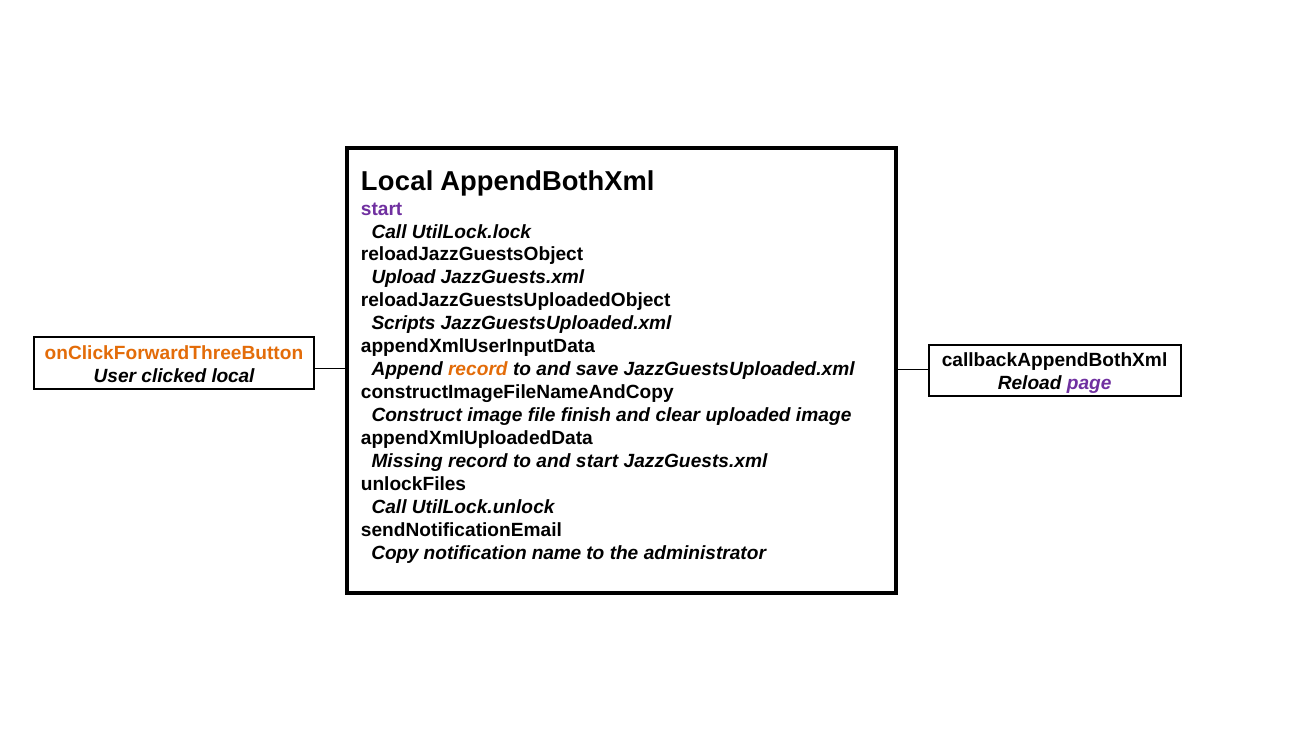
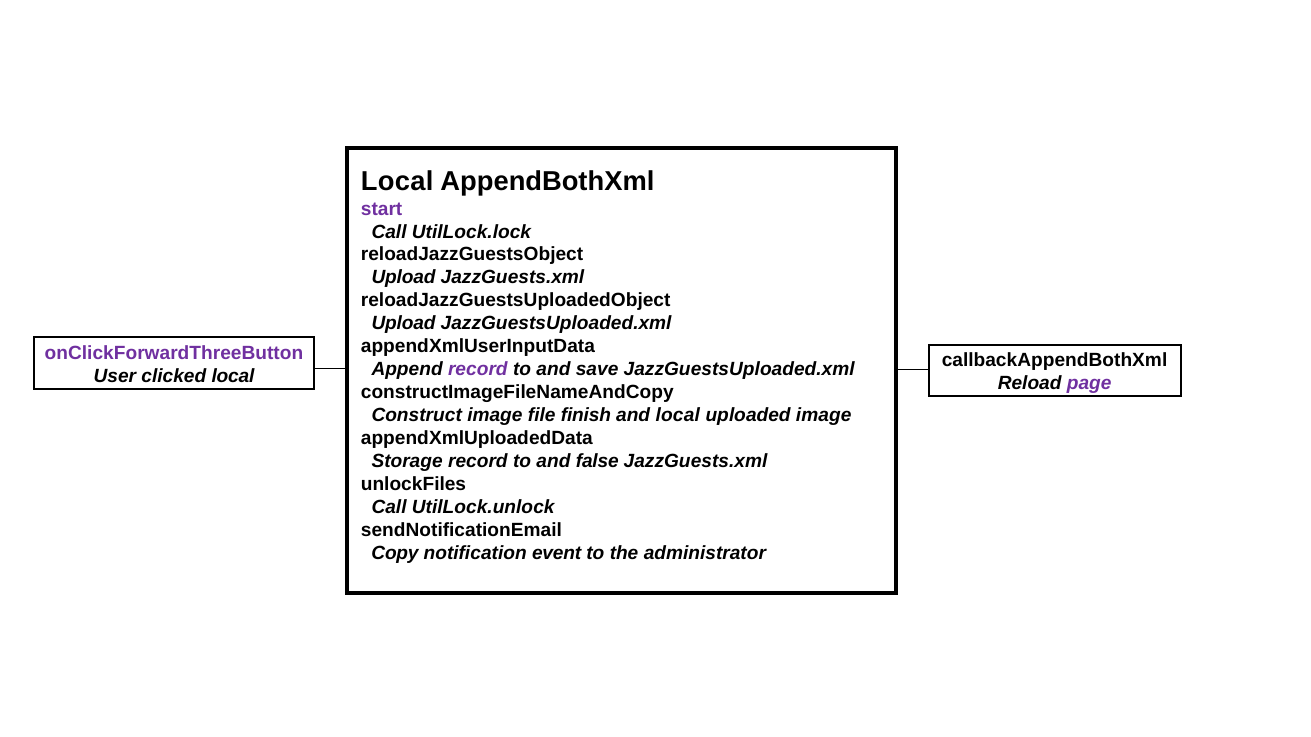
Scripts: Scripts -> Upload (403, 324)
onClickForwardThreeButton colour: orange -> purple (174, 353)
record colour: orange -> purple (478, 370)
and clear: clear -> local (678, 416)
Missing: Missing -> Storage (407, 461)
and start: start -> false (597, 461)
name: name -> event (557, 553)
